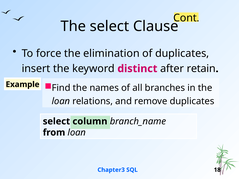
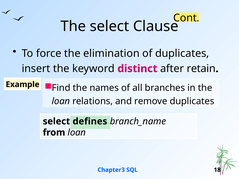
column: column -> defines (90, 122)
